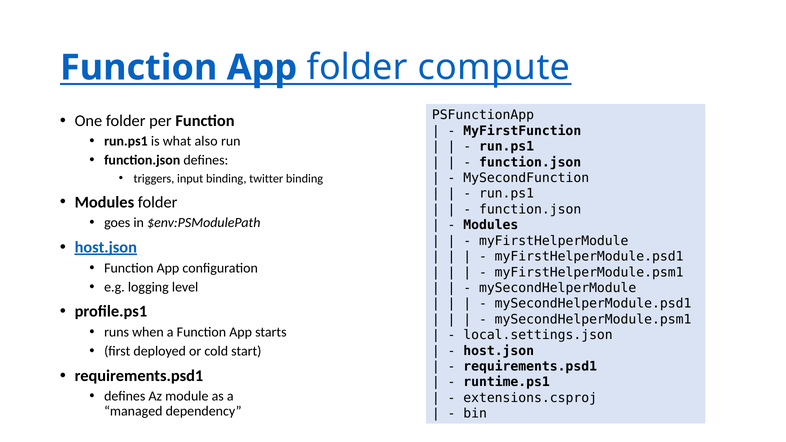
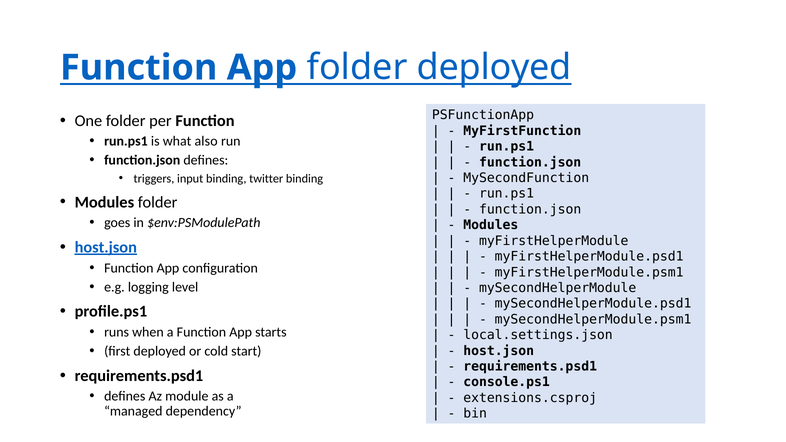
folder compute: compute -> deployed (494, 68)
runtime.ps1: runtime.ps1 -> console.ps1 (507, 382)
